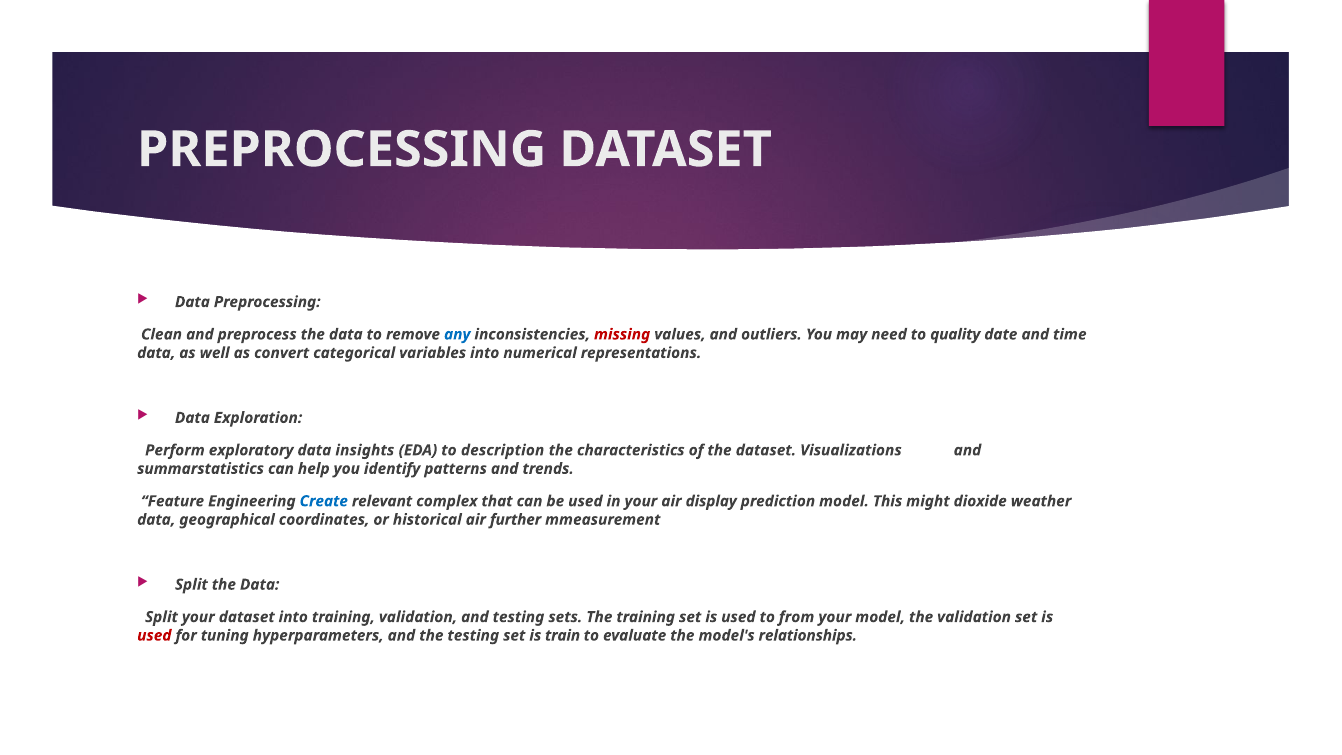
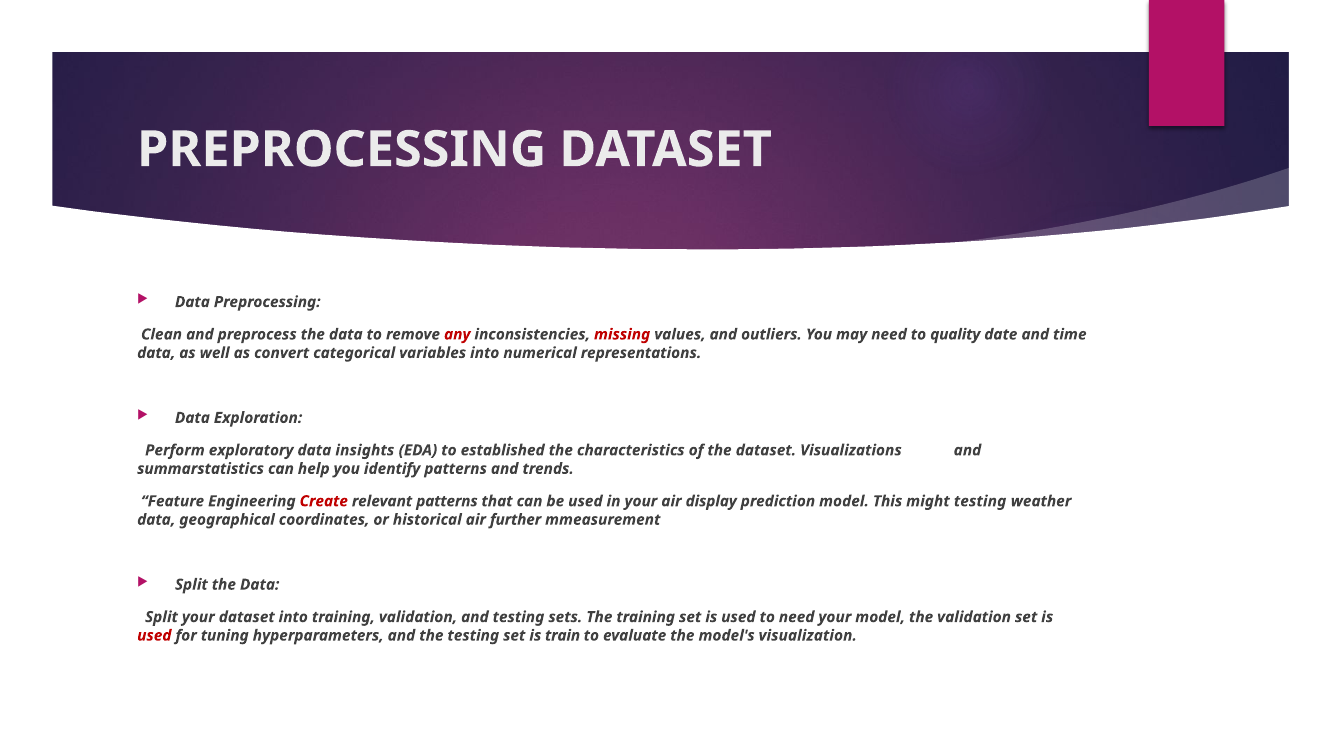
any colour: blue -> red (457, 334)
description: description -> established (503, 450)
Create colour: blue -> red (324, 501)
relevant complex: complex -> patterns (447, 501)
might dioxide: dioxide -> testing (980, 501)
to from: from -> need (797, 617)
relationships: relationships -> visualization (808, 635)
